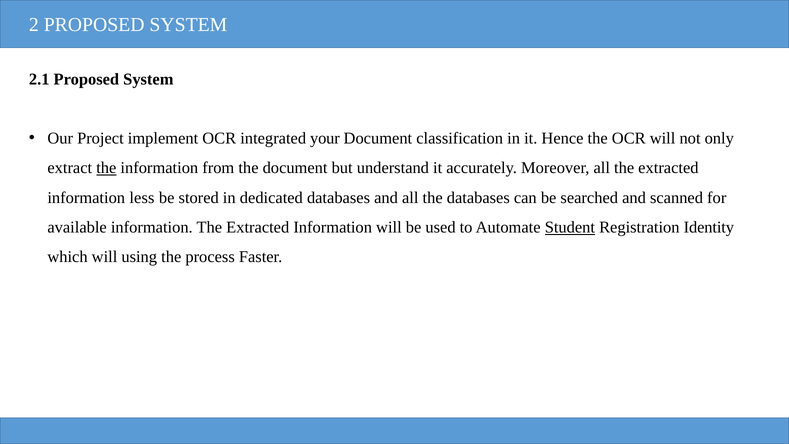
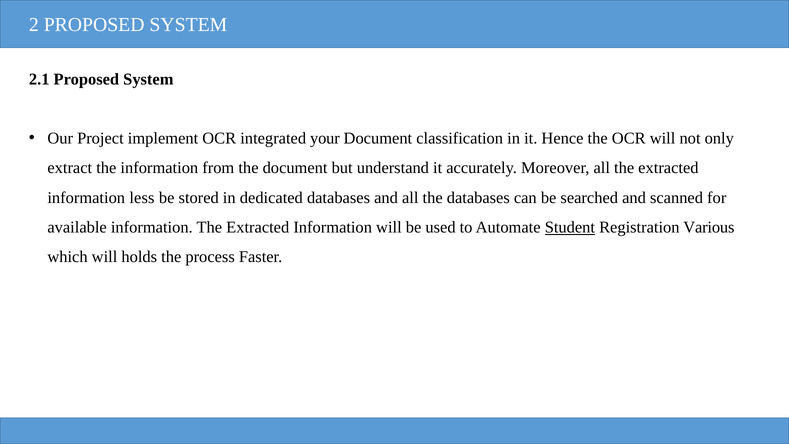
the underline: present -> none (106, 168)
Identity: Identity -> Various (709, 227)
using: using -> holds (139, 257)
